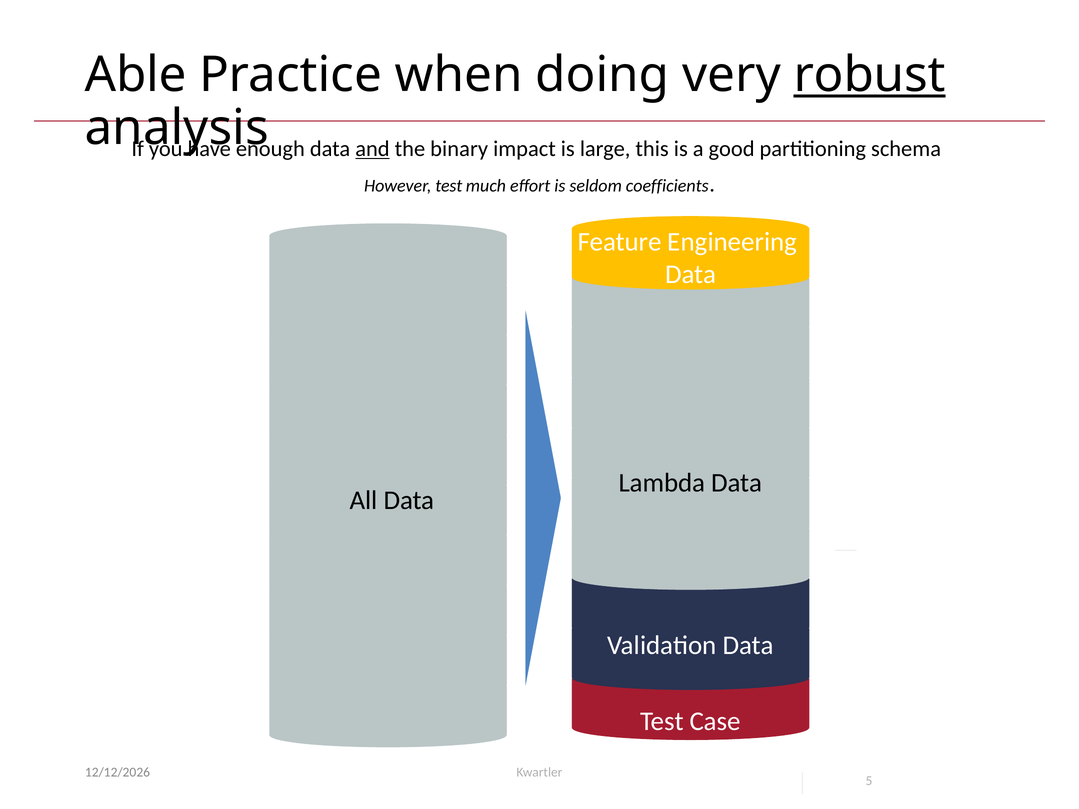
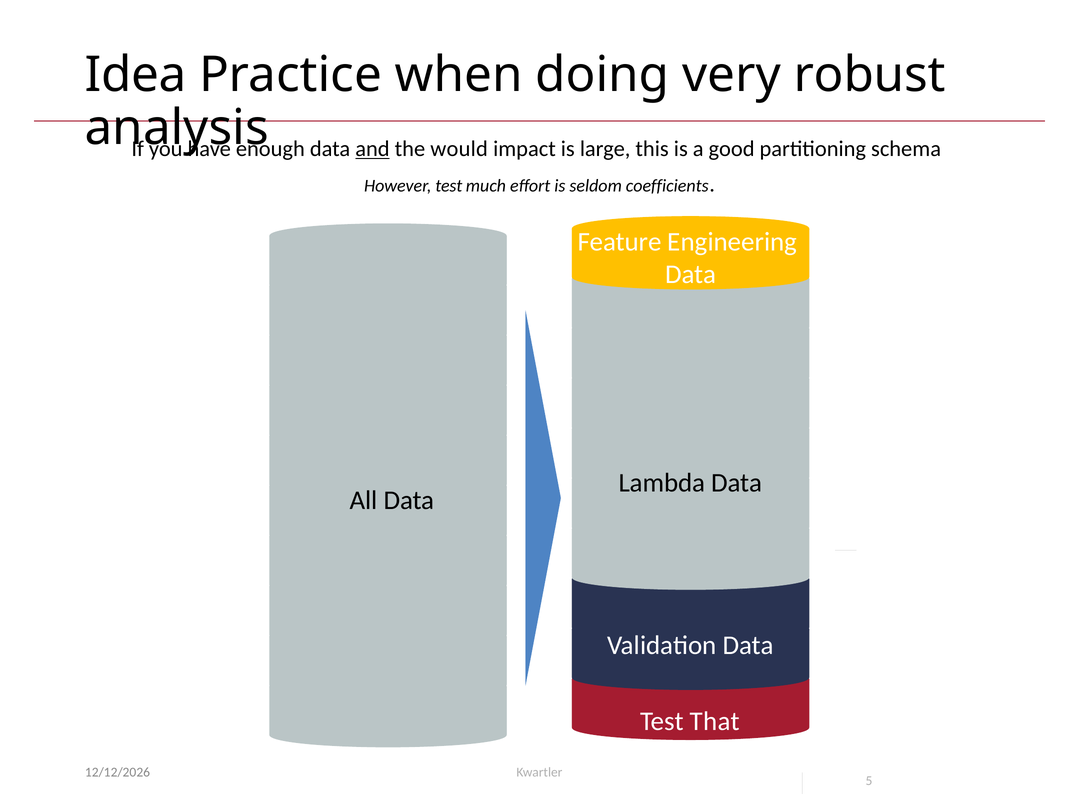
Able: Able -> Idea (136, 75)
robust underline: present -> none (870, 75)
binary: binary -> would (459, 149)
Case: Case -> That (715, 722)
